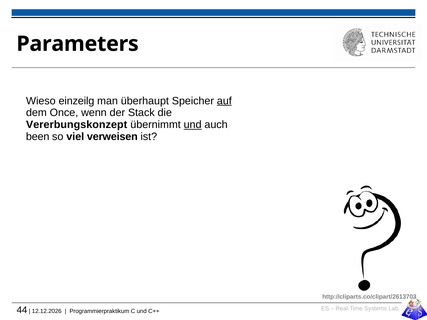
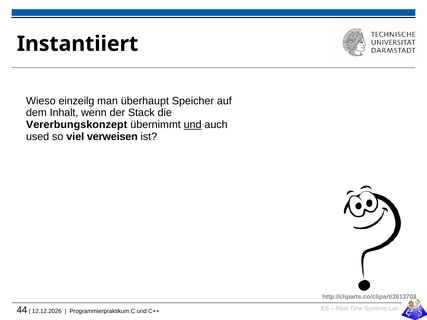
Parameters: Parameters -> Instantiiert (78, 44)
auf underline: present -> none (224, 101)
Once: Once -> Inhalt (64, 113)
been: been -> used (38, 137)
